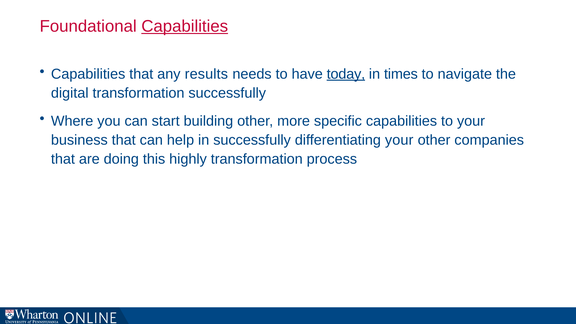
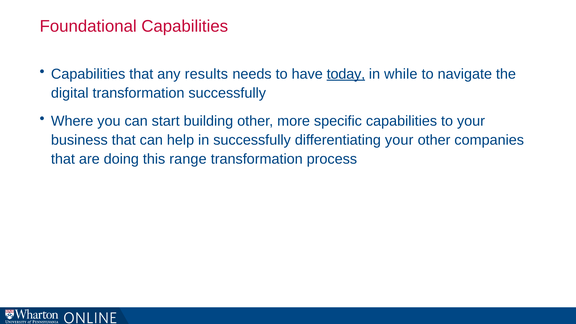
Capabilities underline: present -> none (185, 26)
times: times -> while (401, 74)
highly: highly -> range (188, 159)
